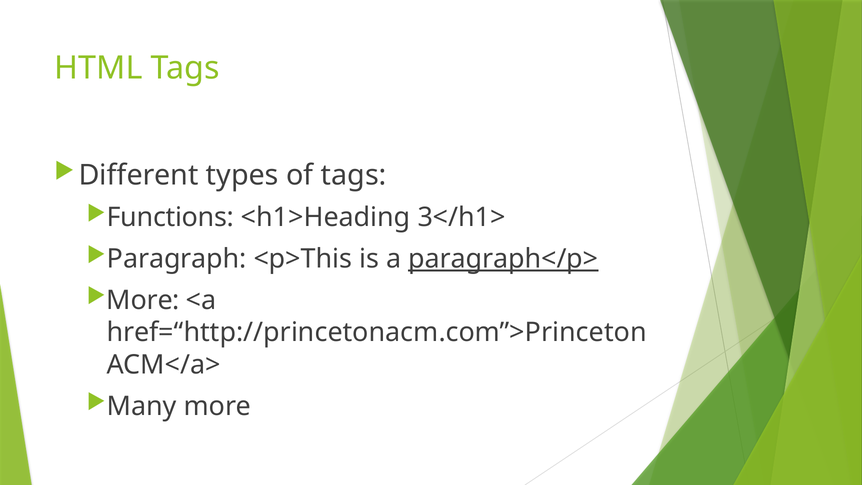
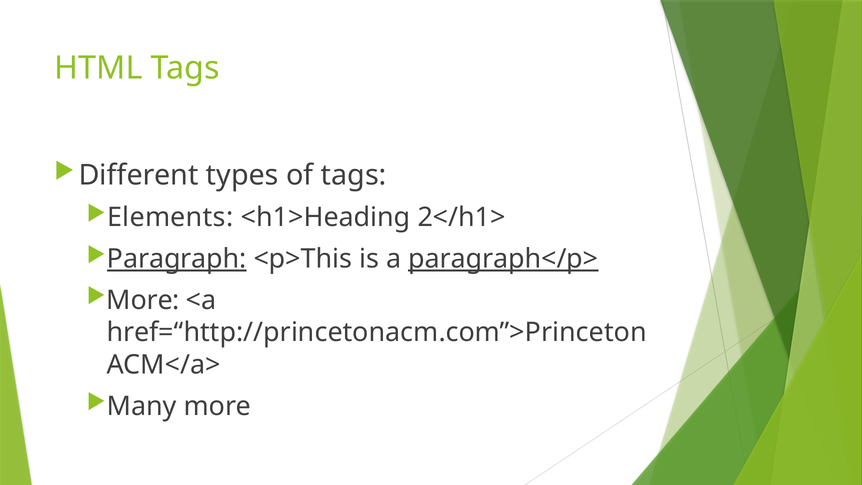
Functions: Functions -> Elements (170, 218)
3</h1>: 3</h1> -> 2</h1> (462, 218)
Paragraph underline: none -> present (177, 259)
